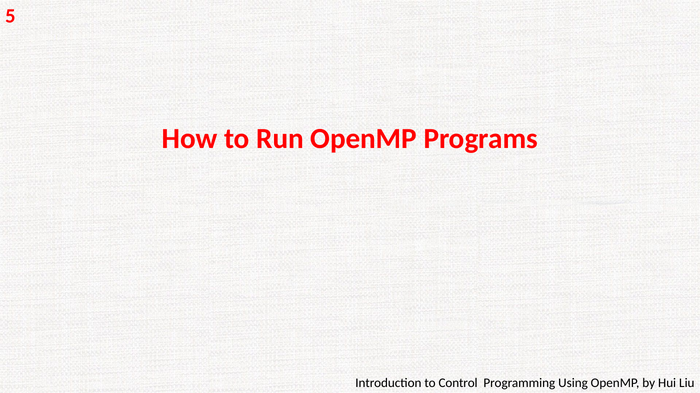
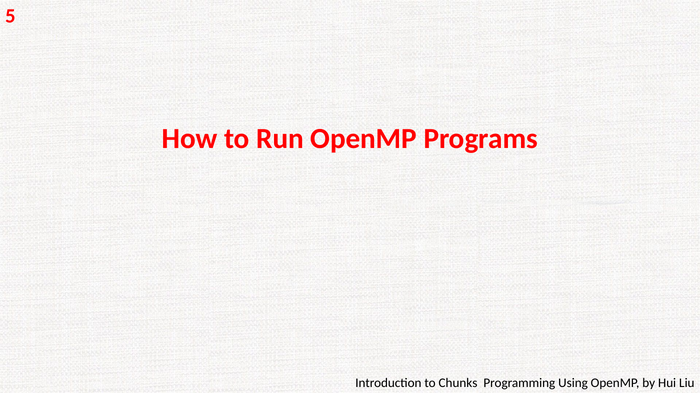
Control: Control -> Chunks (458, 384)
